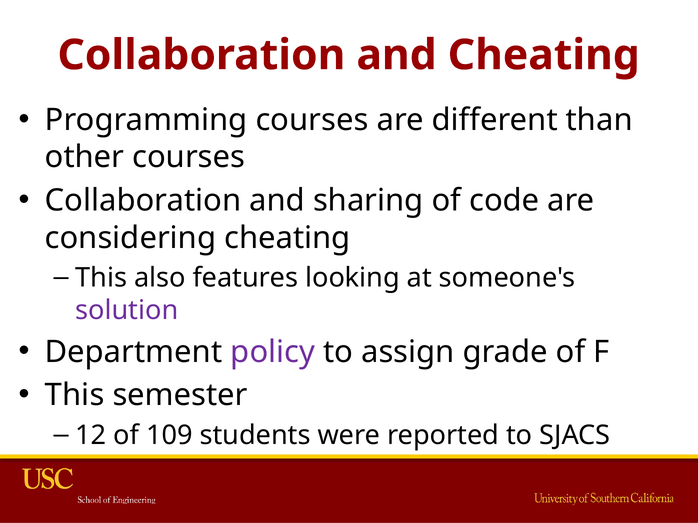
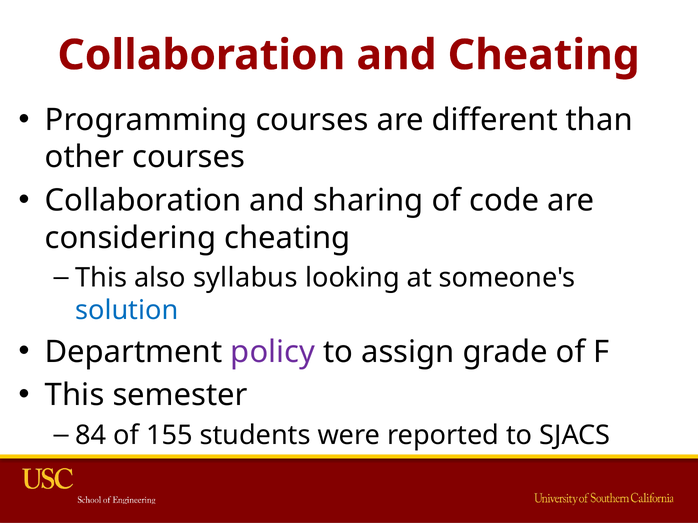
features: features -> syllabus (245, 278)
solution colour: purple -> blue (127, 311)
12: 12 -> 84 (91, 436)
109: 109 -> 155 (169, 436)
